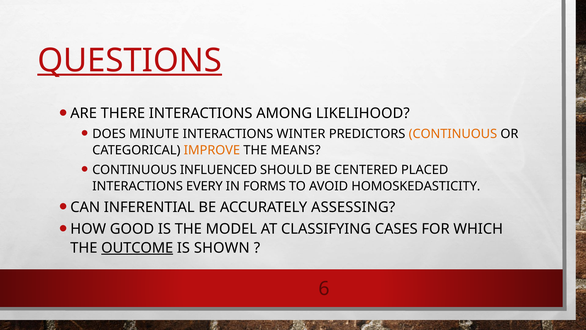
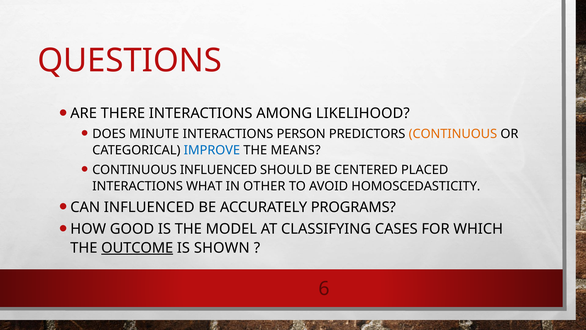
QUESTIONS underline: present -> none (130, 60)
WINTER: WINTER -> PERSON (301, 134)
IMPROVE colour: orange -> blue (212, 150)
EVERY: EVERY -> WHAT (204, 186)
FORMS: FORMS -> OTHER (264, 186)
HOMOSKEDASTICITY: HOMOSKEDASTICITY -> HOMOSCEDASTICITY (416, 186)
CAN INFERENTIAL: INFERENTIAL -> INFLUENCED (149, 207)
ASSESSING: ASSESSING -> PROGRAMS (353, 207)
